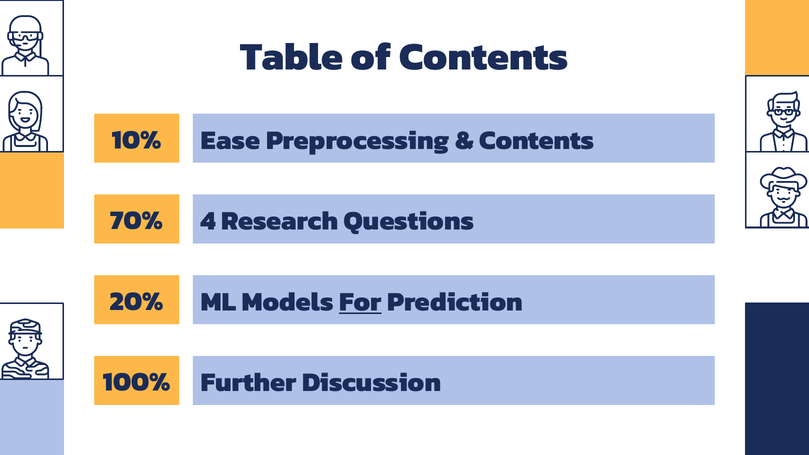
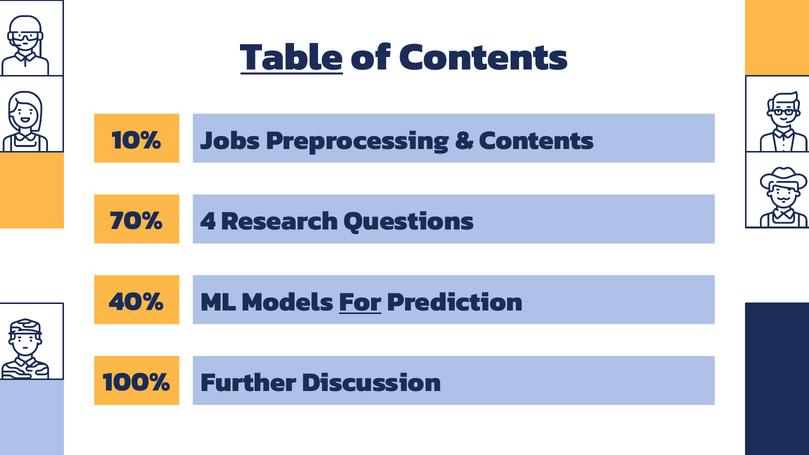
Table underline: none -> present (292, 57)
Ease: Ease -> Jobs (231, 140)
20%: 20% -> 40% (137, 301)
